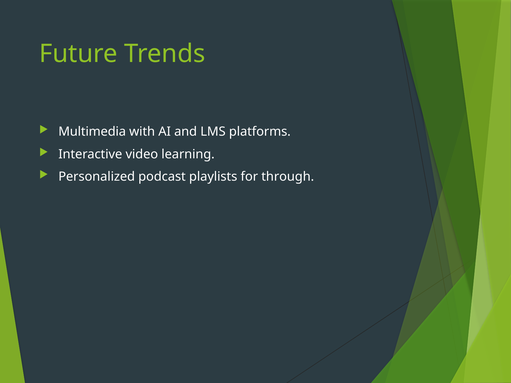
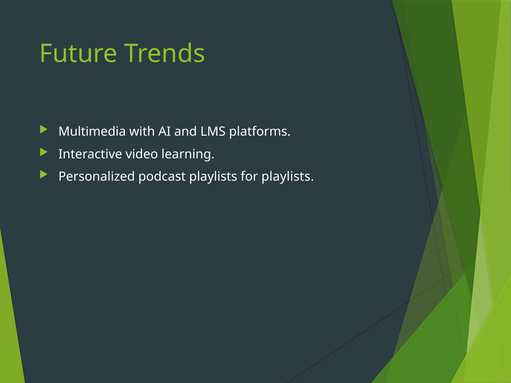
for through: through -> playlists (288, 177)
